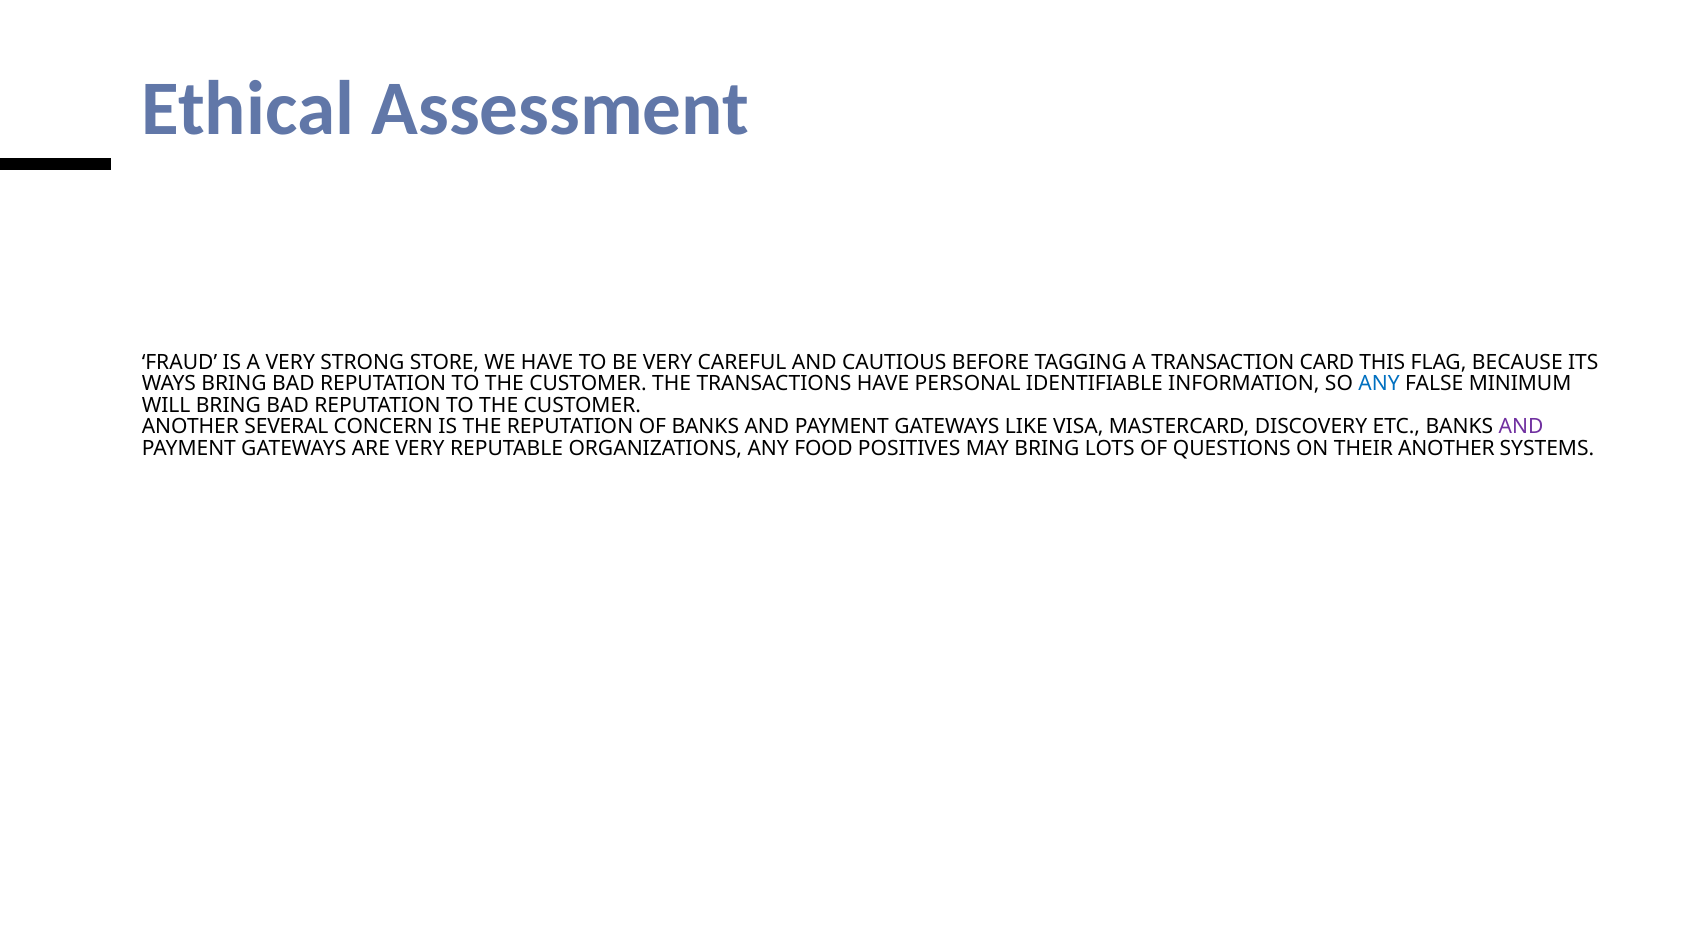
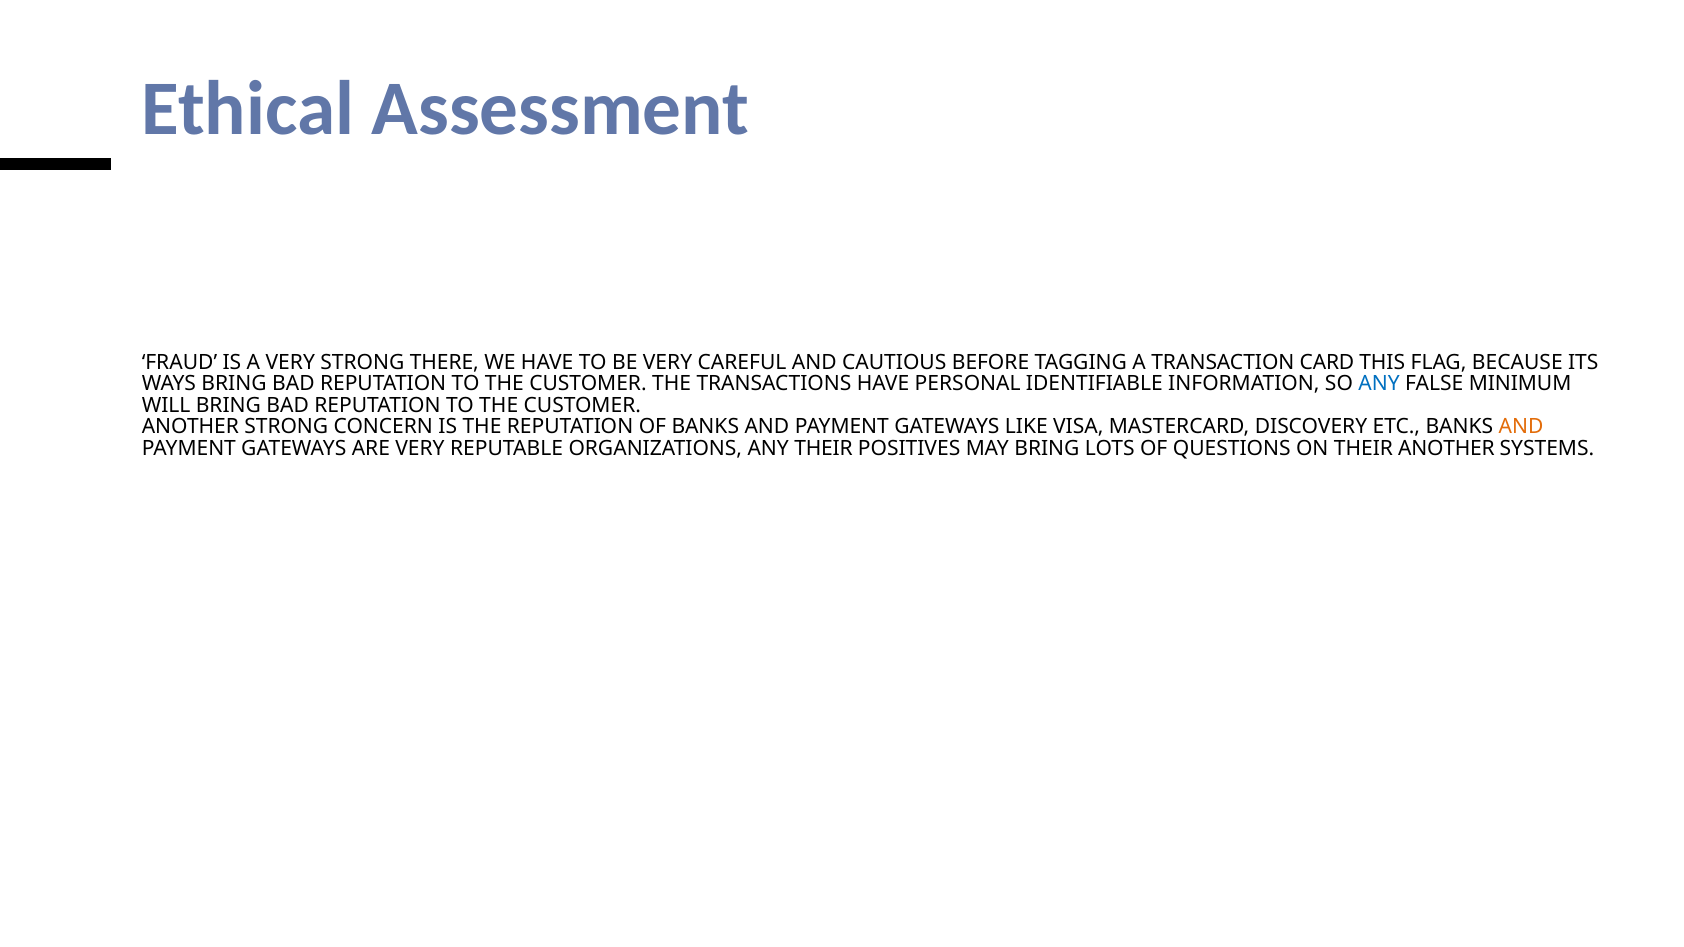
STORE: STORE -> THERE (444, 363)
ANOTHER SEVERAL: SEVERAL -> STRONG (286, 427)
AND colour: purple -> orange (1521, 427)
ANY FOOD: FOOD -> THEIR (824, 448)
